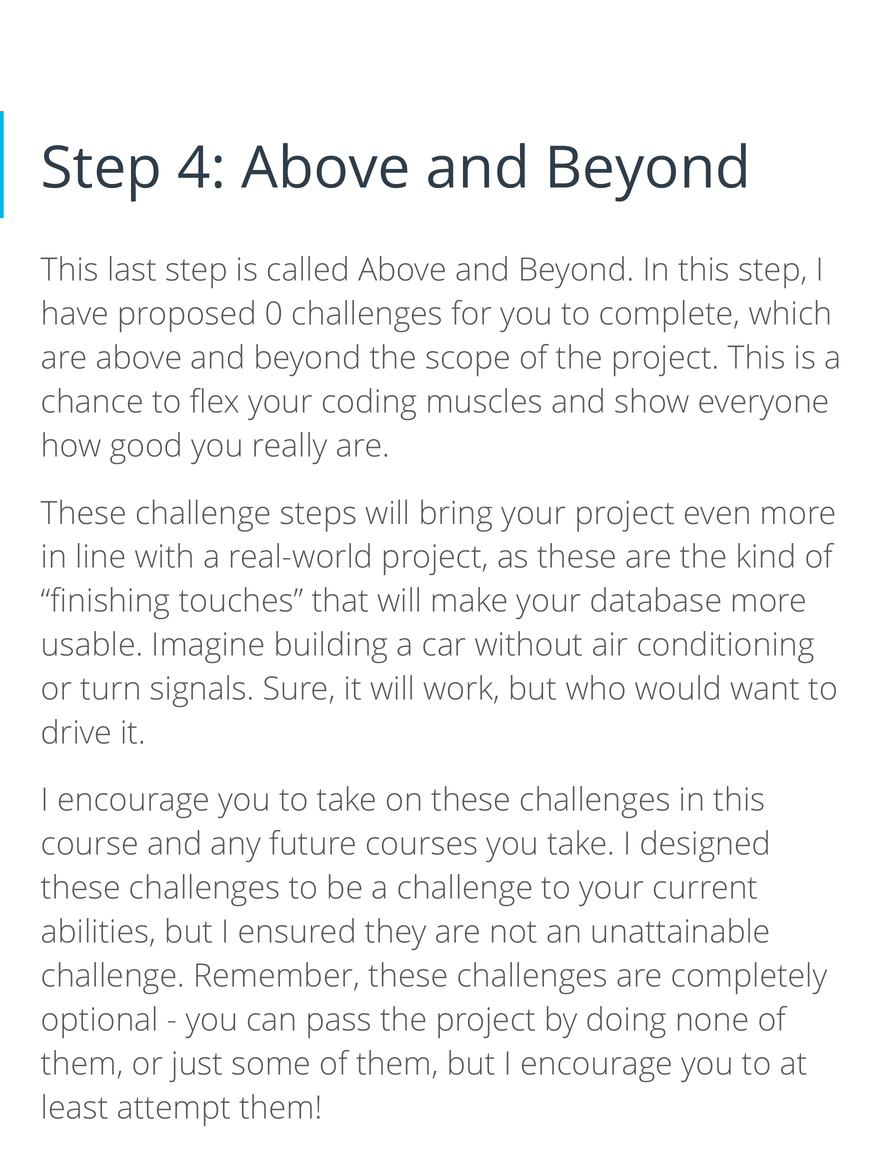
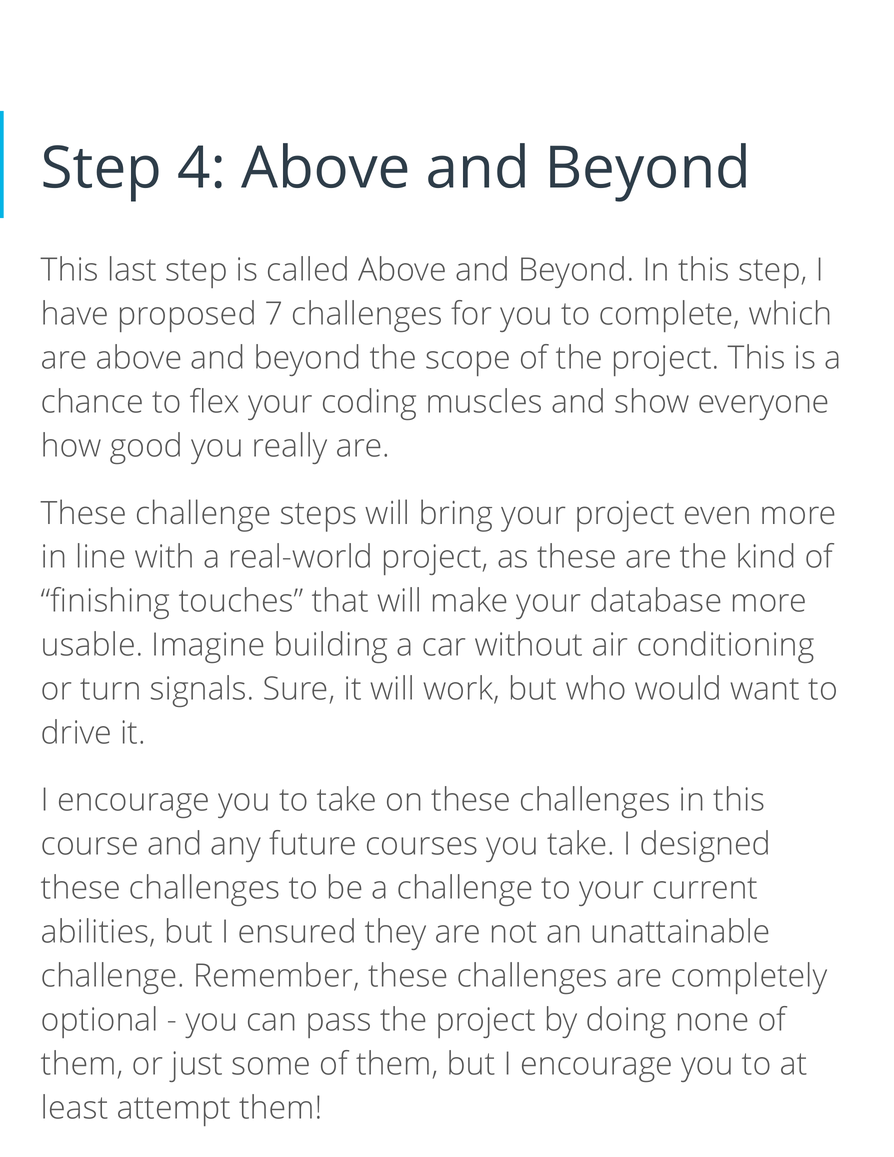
0: 0 -> 7 (274, 314)
